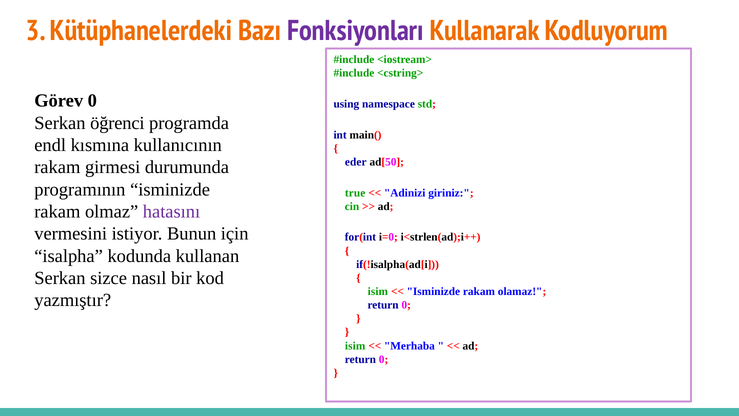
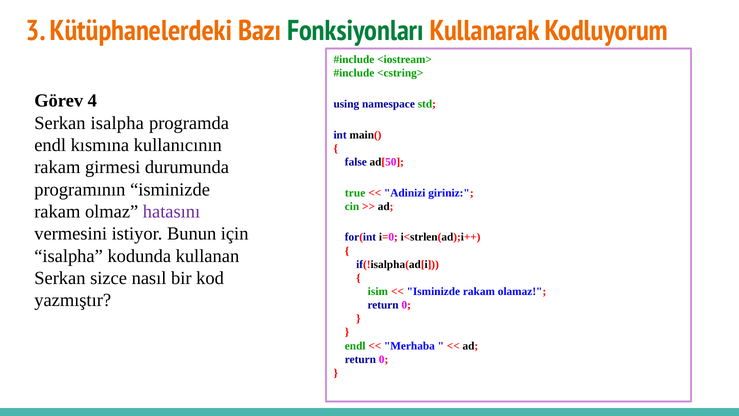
Fonksiyonları colour: purple -> green (355, 31)
Görev 0: 0 -> 4 (92, 101)
Serkan öğrenci: öğrenci -> isalpha (117, 123)
eder: eder -> false (356, 162)
isim: isim -> endl (355, 346)
